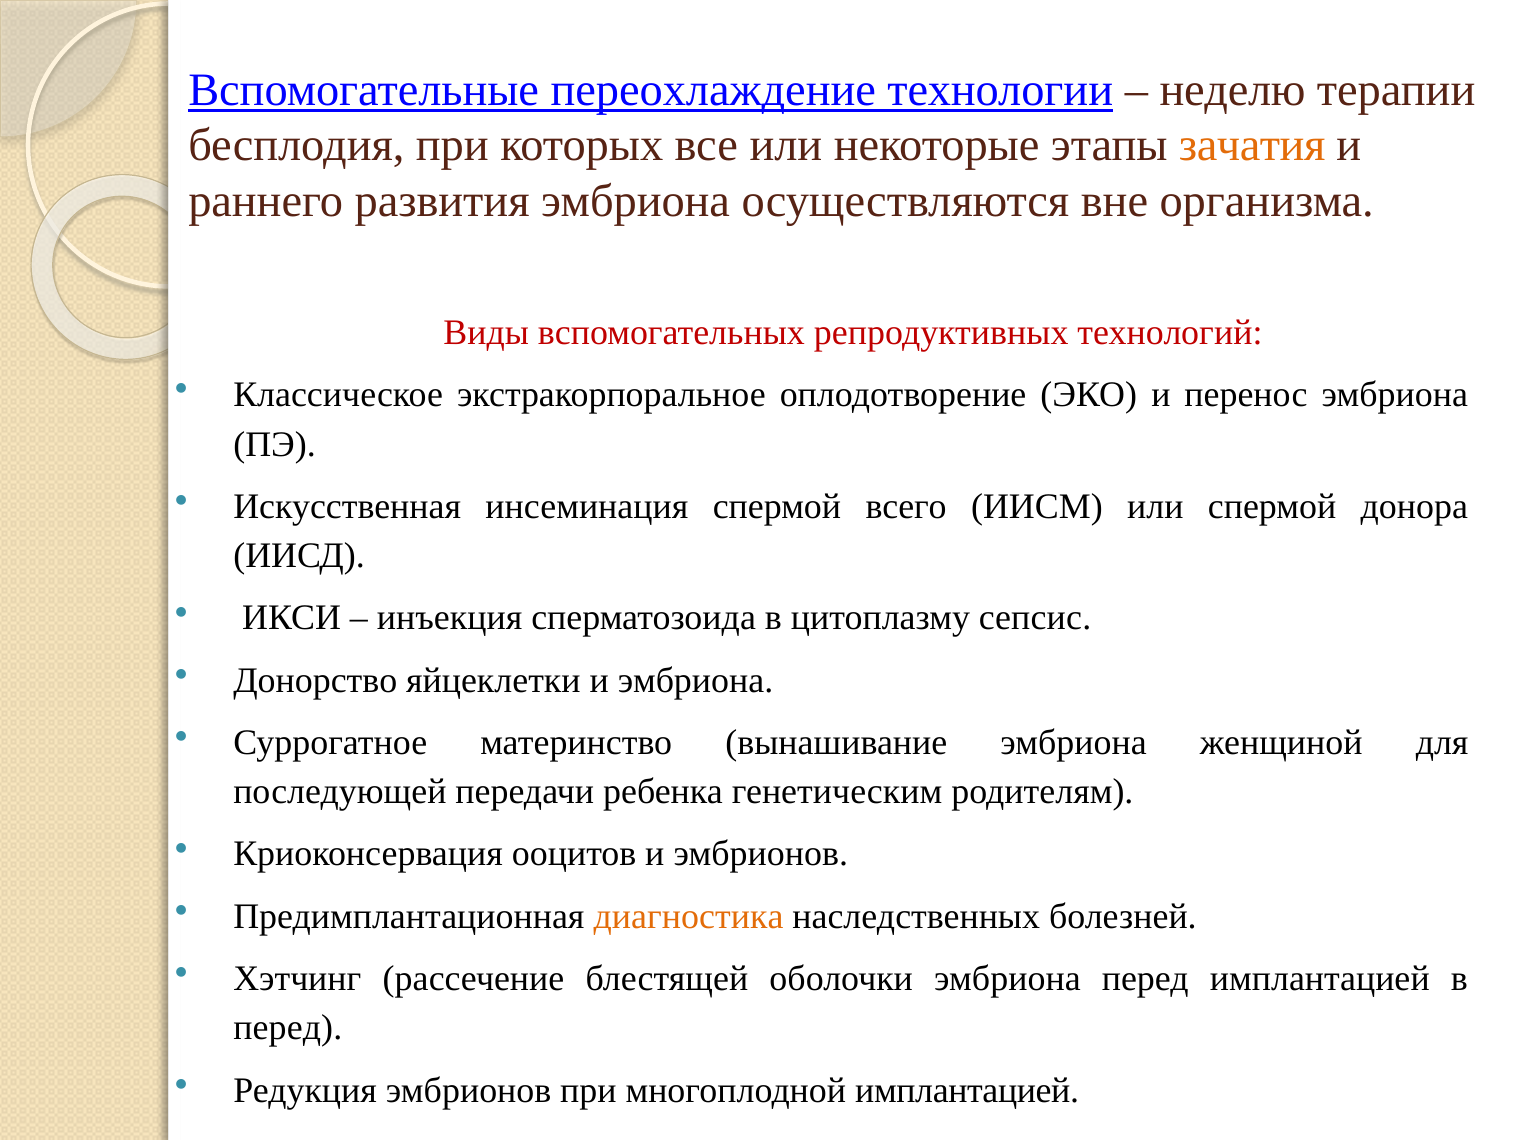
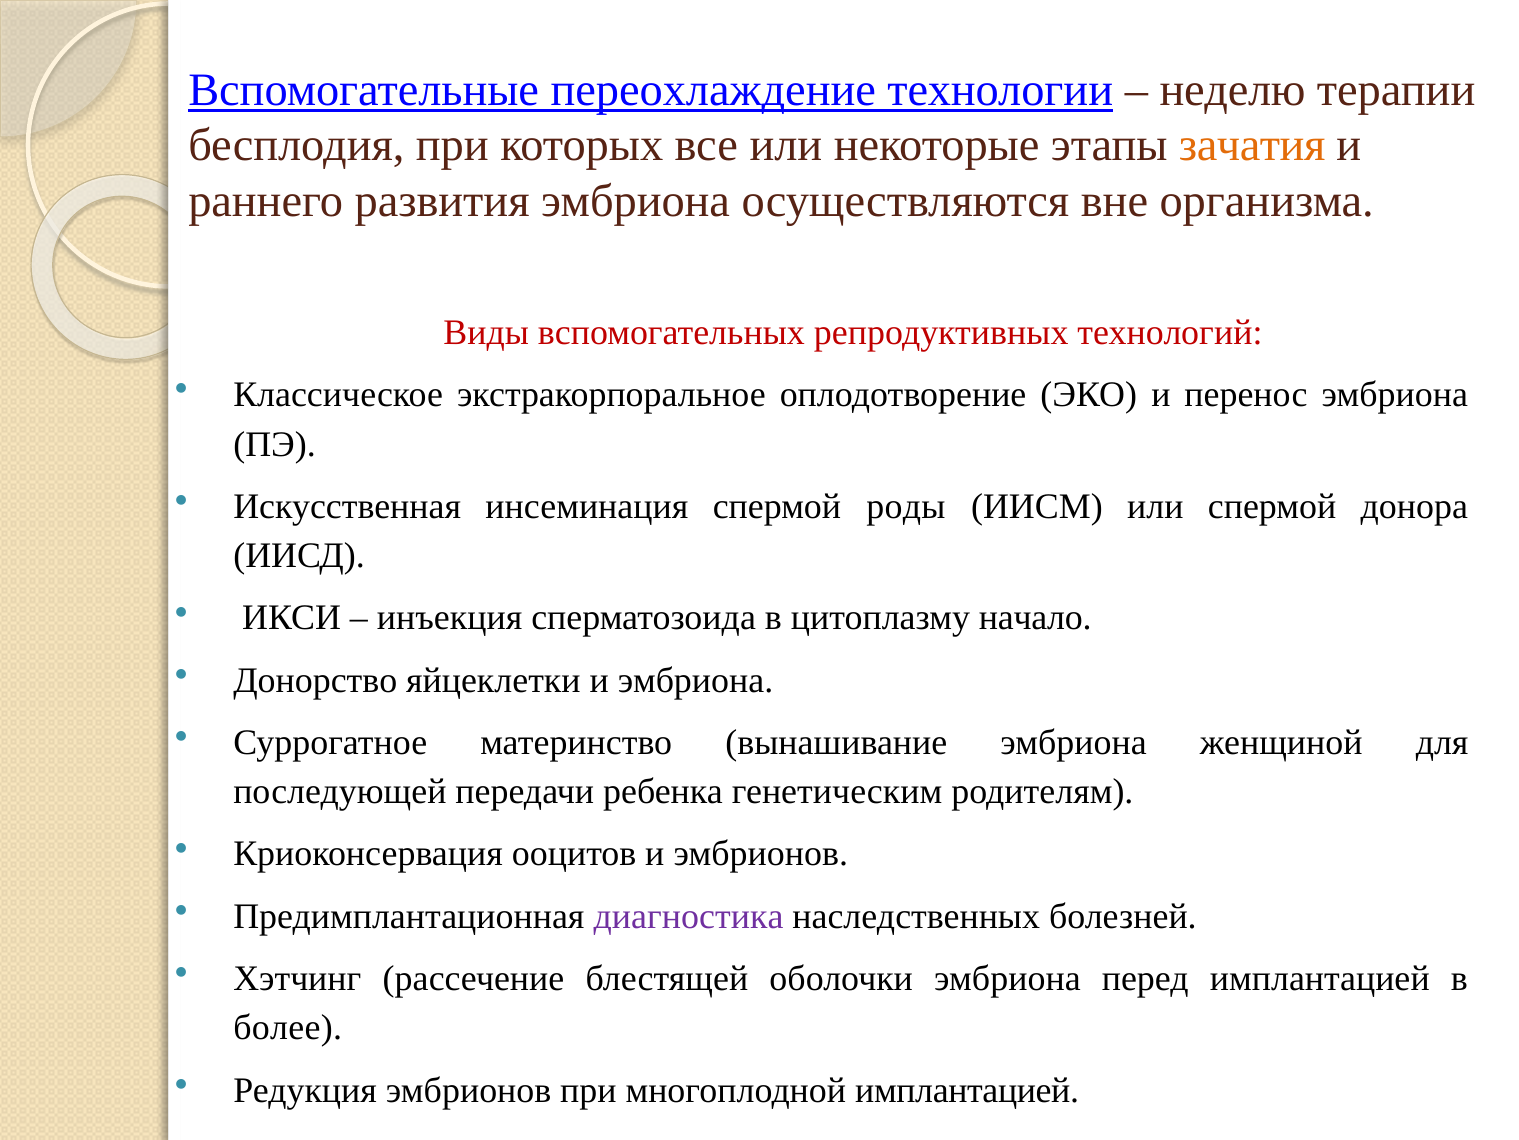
всего: всего -> роды (906, 506)
сепсис: сепсис -> начало (1035, 618)
диагностика colour: orange -> purple (688, 916)
перед: перед -> более (288, 1027)
